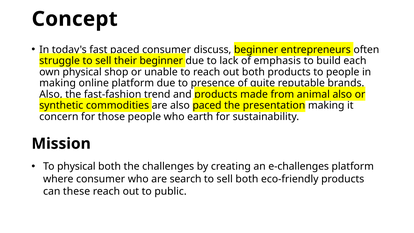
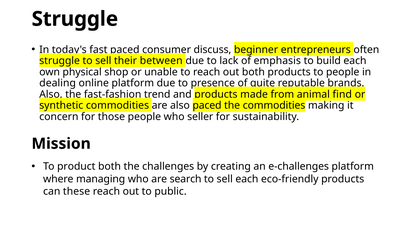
Concept: Concept -> Struggle (75, 19)
their beginner: beginner -> between (161, 61)
making: making -> dealing (58, 83)
animal also: also -> find (342, 94)
the presentation: presentation -> commodities (274, 106)
earth: earth -> seller (200, 117)
To physical: physical -> product (76, 166)
where consumer: consumer -> managing (101, 179)
sell both: both -> each (247, 179)
